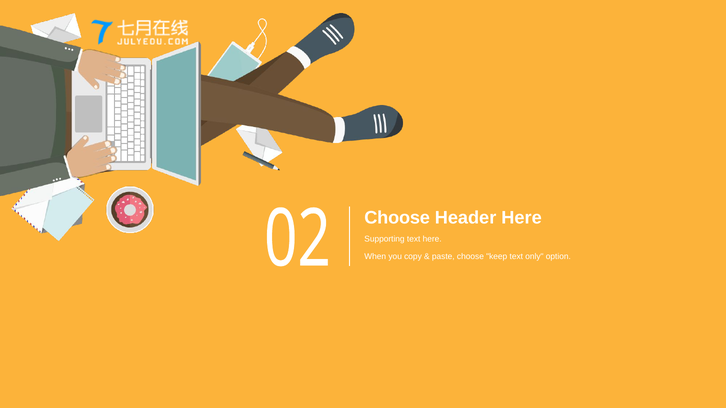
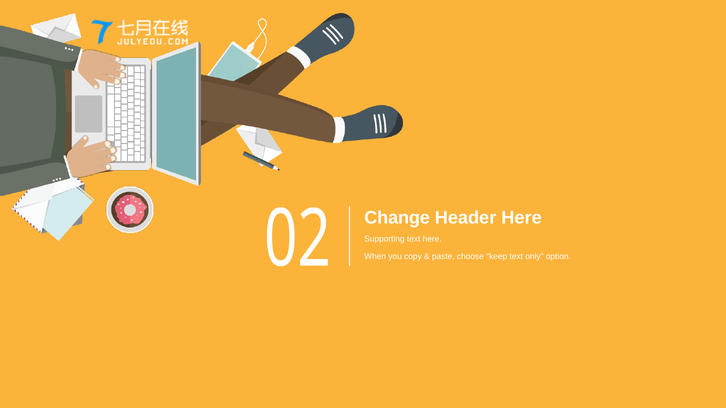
Choose: Choose -> Change (397, 218)
